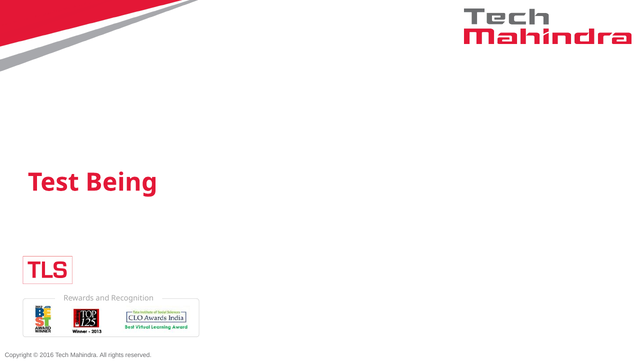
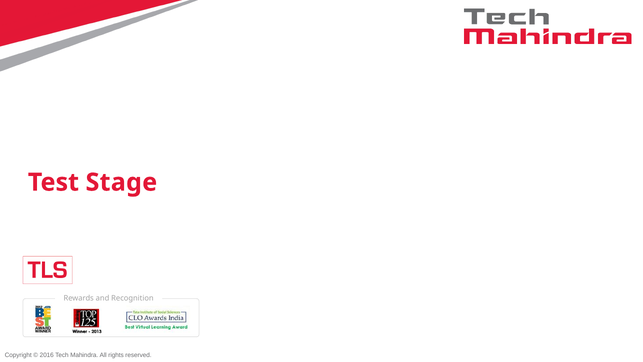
Being: Being -> Stage (121, 182)
